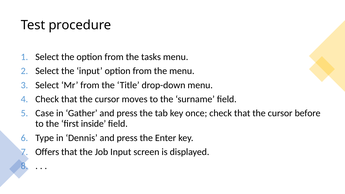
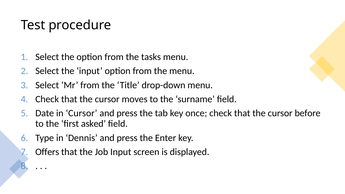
Case: Case -> Date (45, 113)
in Gather: Gather -> Cursor (81, 113)
inside: inside -> asked (93, 124)
